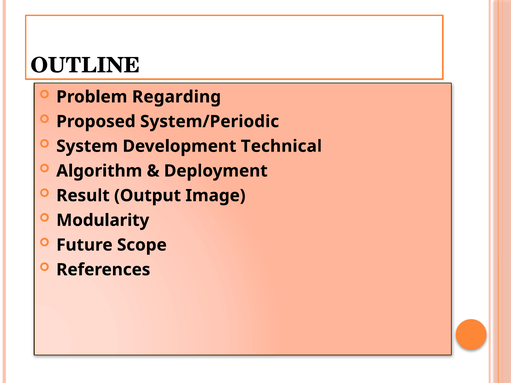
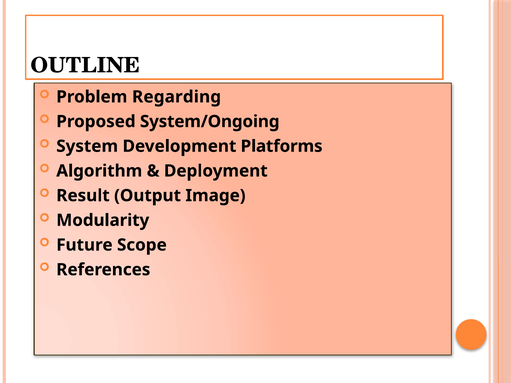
System/Periodic: System/Periodic -> System/Ongoing (210, 122)
Technical: Technical -> Platforms (282, 146)
